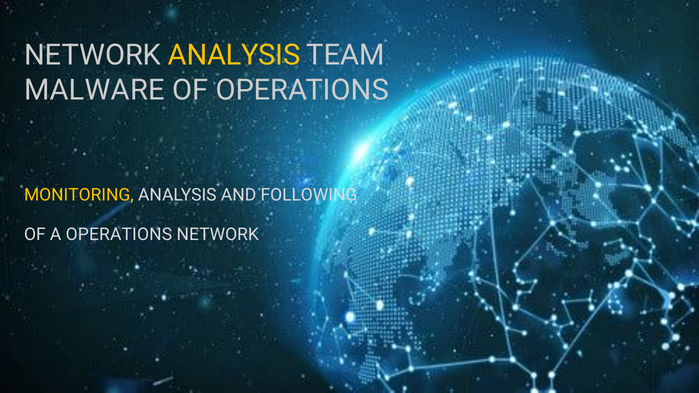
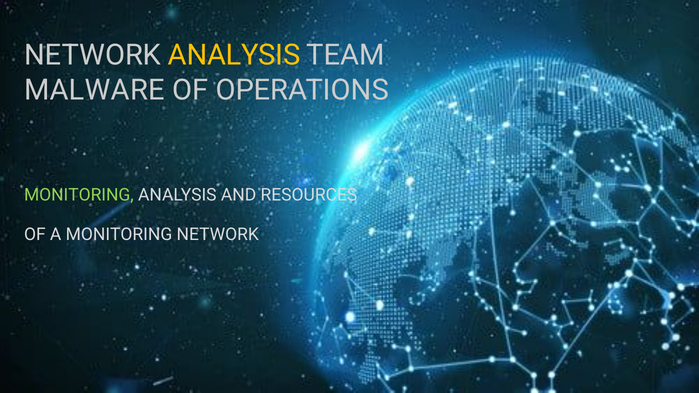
MONITORING colour: yellow -> light green (79, 195)
FOLLOWING: FOLLOWING -> RESOURCES (309, 195)
A OPERATIONS: OPERATIONS -> MONITORING (119, 235)
